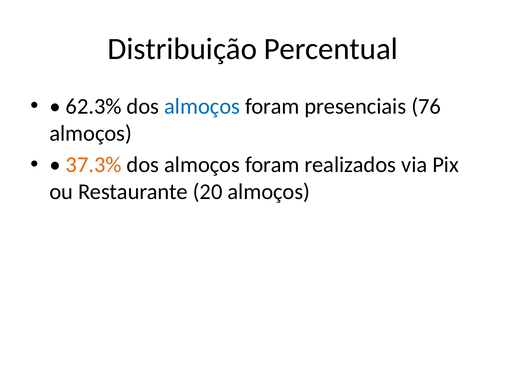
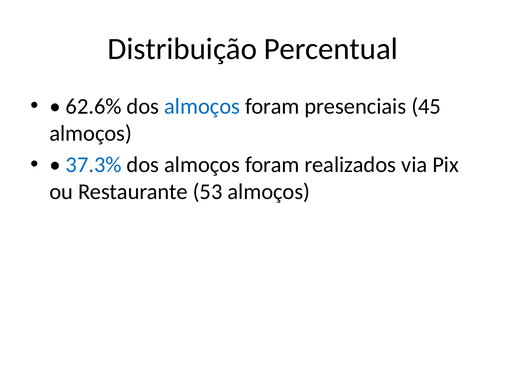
62.3%: 62.3% -> 62.6% (94, 106)
76: 76 -> 45 (426, 106)
37.3% colour: orange -> blue (94, 165)
20: 20 -> 53 (208, 192)
